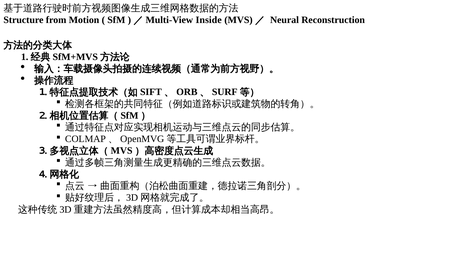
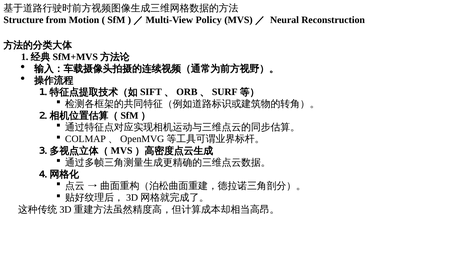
Inside: Inside -> Policy (209, 20)
